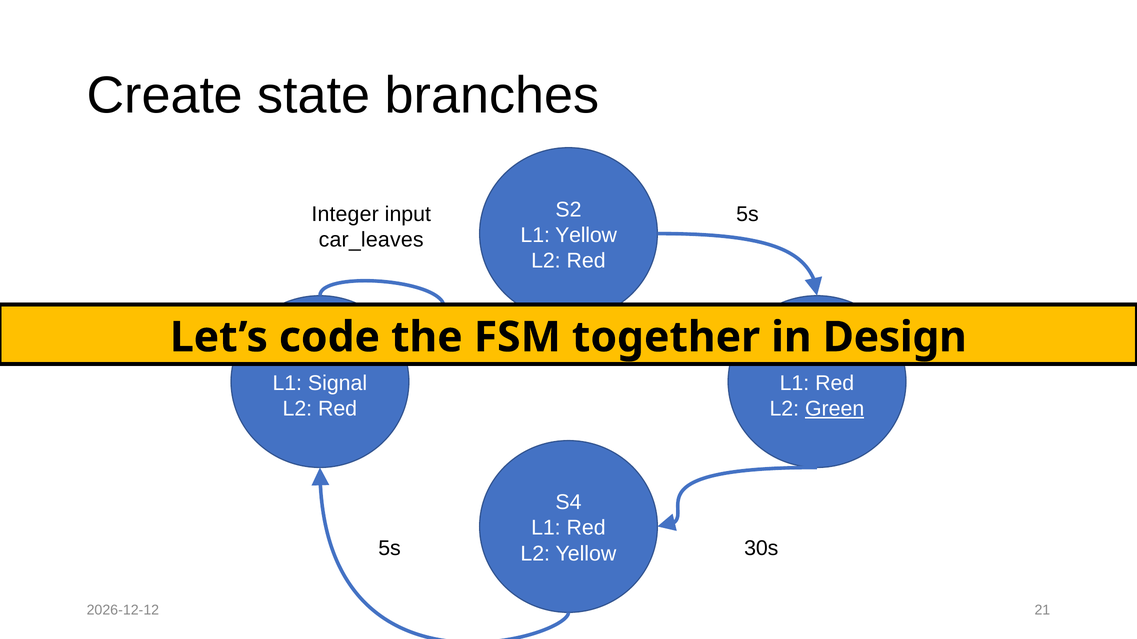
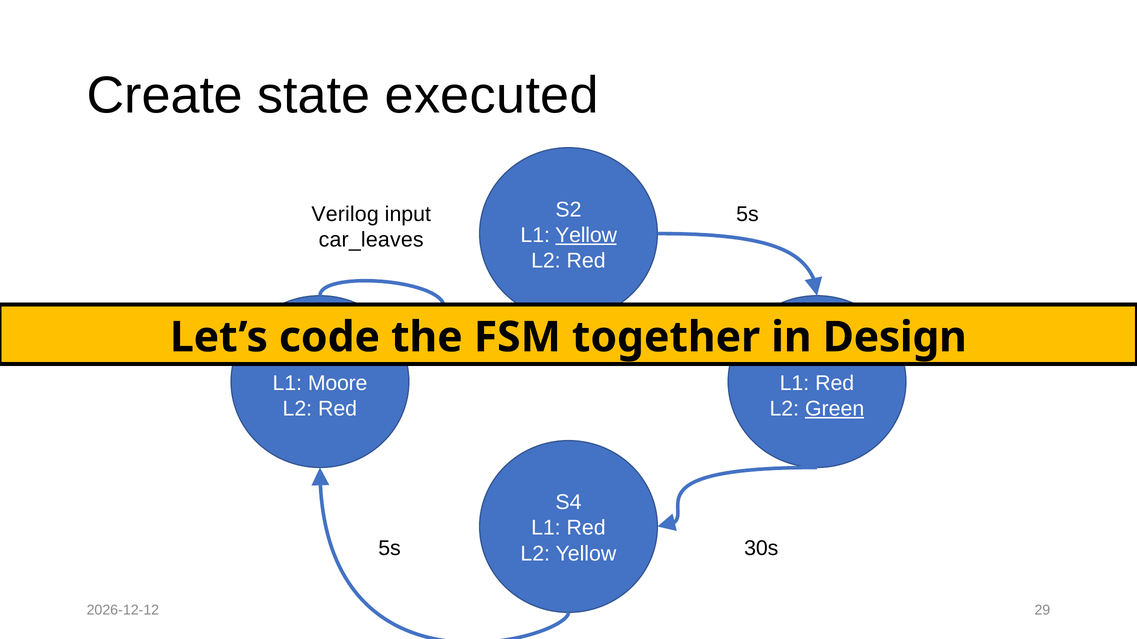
branches: branches -> executed (492, 96)
Integer: Integer -> Verilog (345, 214)
Yellow underline: none -> present (586, 235)
Signal: Signal -> Moore (338, 383)
21: 21 -> 29 (1042, 611)
